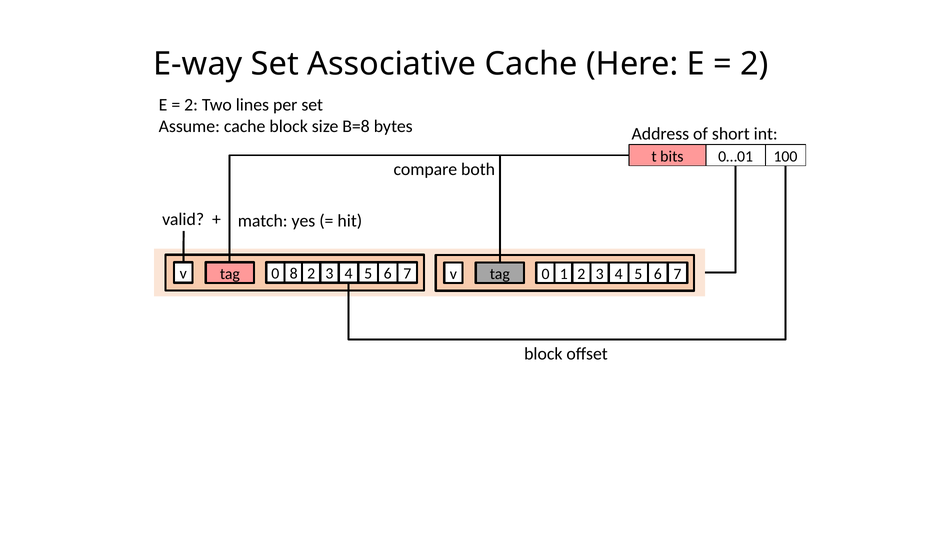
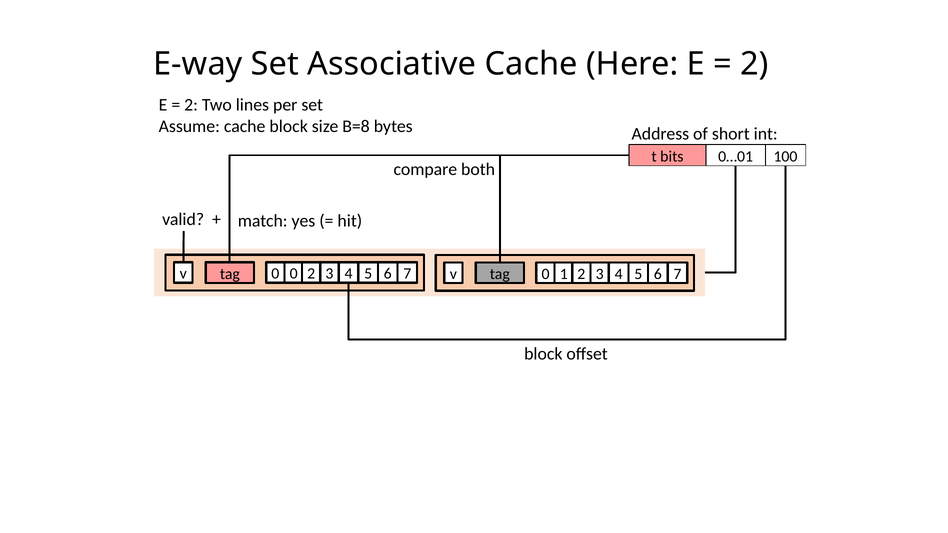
0 8: 8 -> 0 (294, 274)
